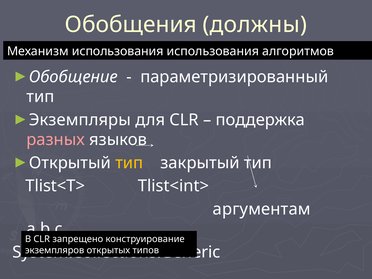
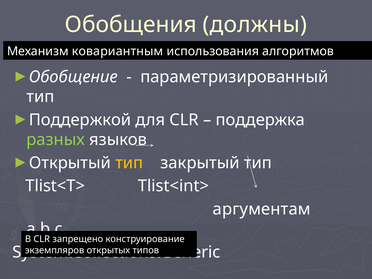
Механизм использования: использования -> ковариантным (118, 51)
Экземпляры: Экземпляры -> Поддержкой (80, 120)
разных colour: pink -> light green (56, 140)
